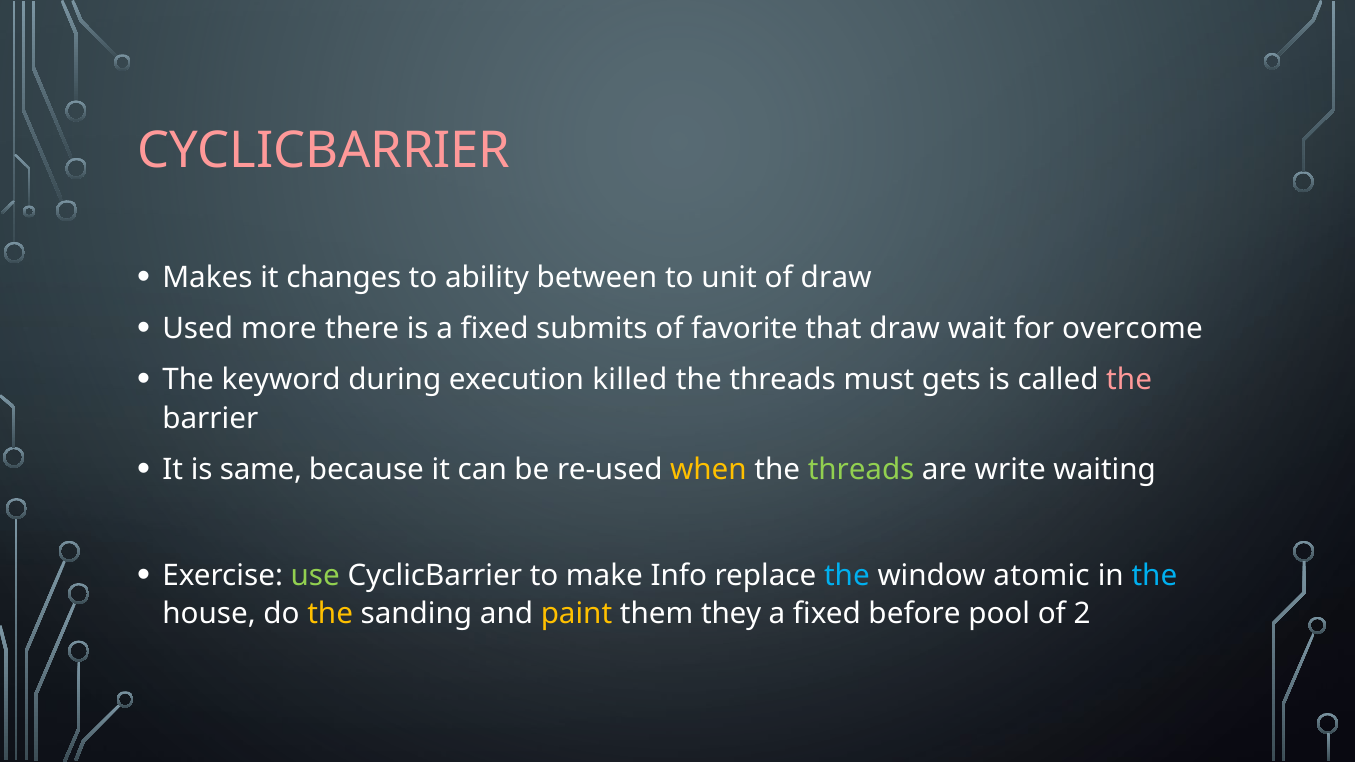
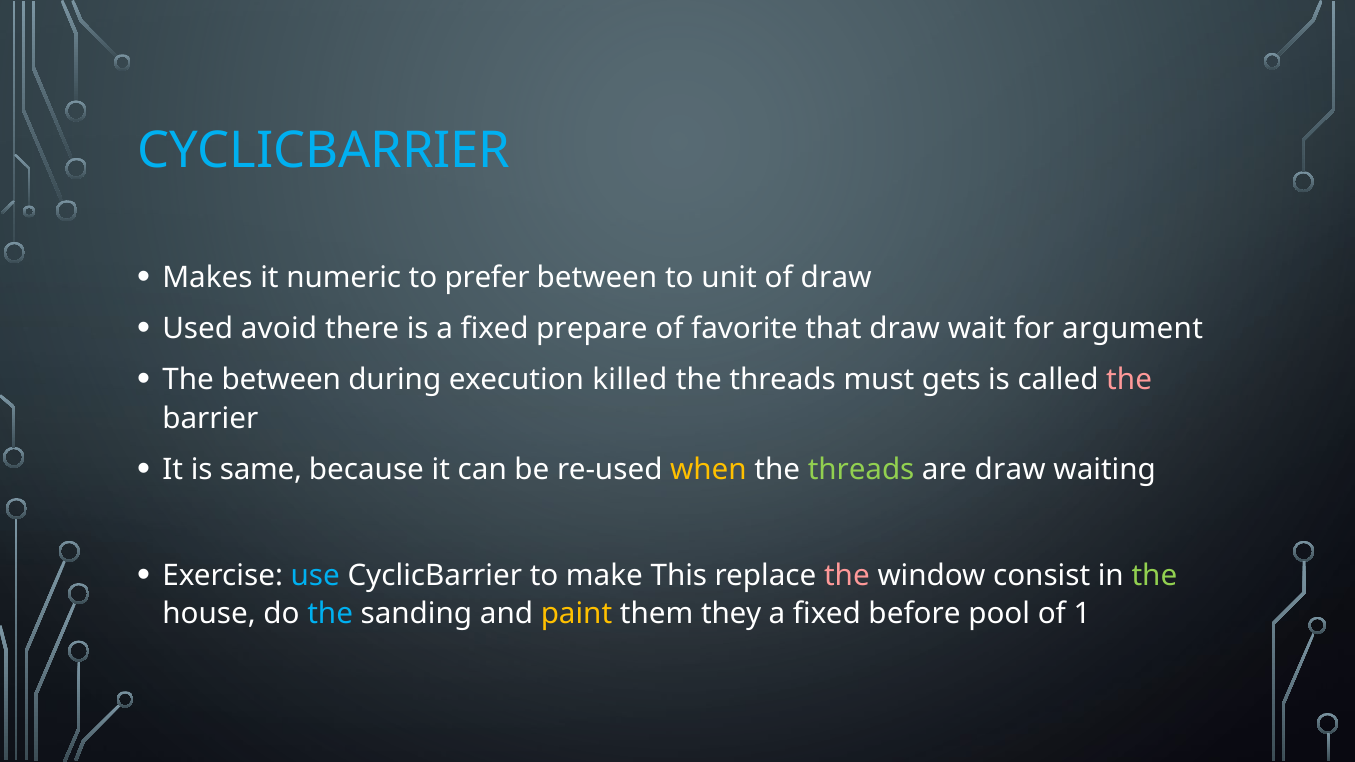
CYCLICBARRIER colour: pink -> light blue (324, 151)
changes: changes -> numeric (344, 278)
ability: ability -> prefer (487, 278)
more: more -> avoid (279, 329)
submits: submits -> prepare (592, 329)
overcome: overcome -> argument (1133, 329)
The keyword: keyword -> between (281, 380)
are write: write -> draw (1010, 469)
use colour: light green -> light blue (315, 576)
Info: Info -> This (679, 576)
the colour: light blue -> pink (847, 576)
atomic: atomic -> consist (1042, 576)
the colour: light blue -> light green (1154, 576)
the colour: yellow -> light blue (330, 614)
2: 2 -> 1 (1082, 614)
